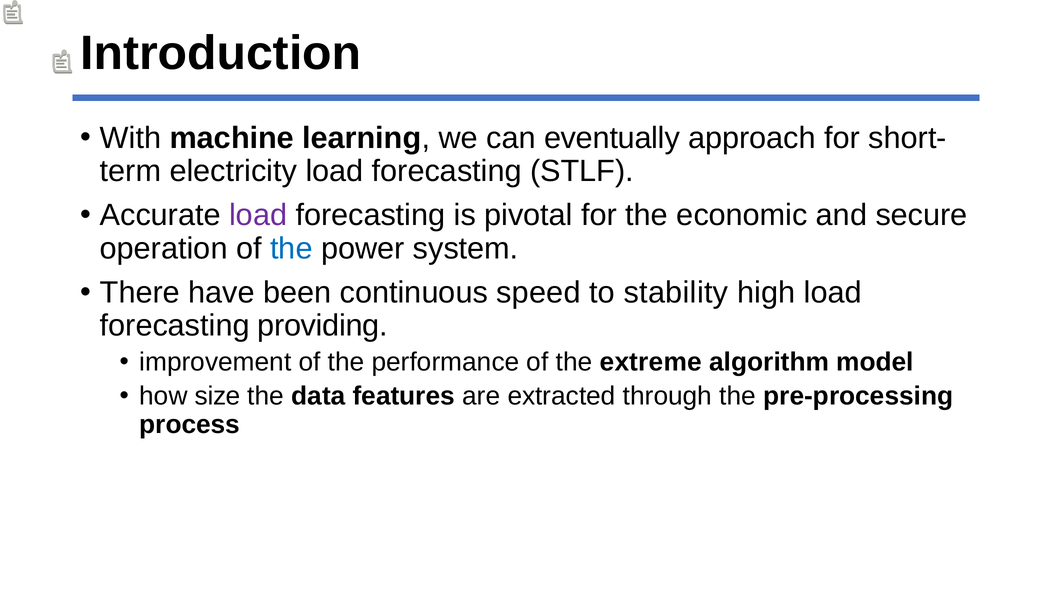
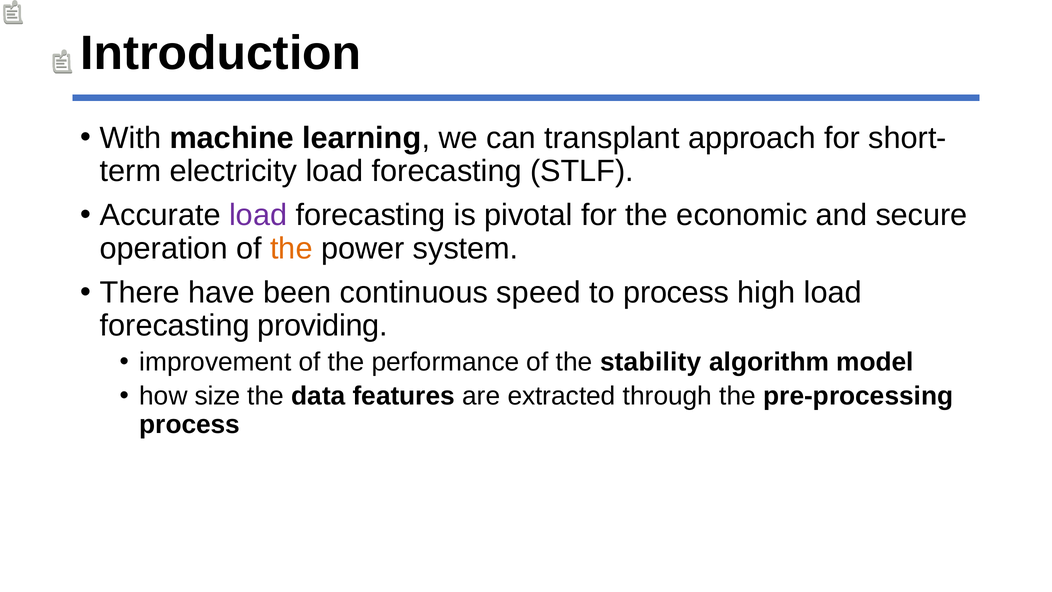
eventually: eventually -> transplant (612, 138)
the colour: blue -> orange (291, 248)
to stability: stability -> process (676, 293)
extreme: extreme -> stability (651, 362)
